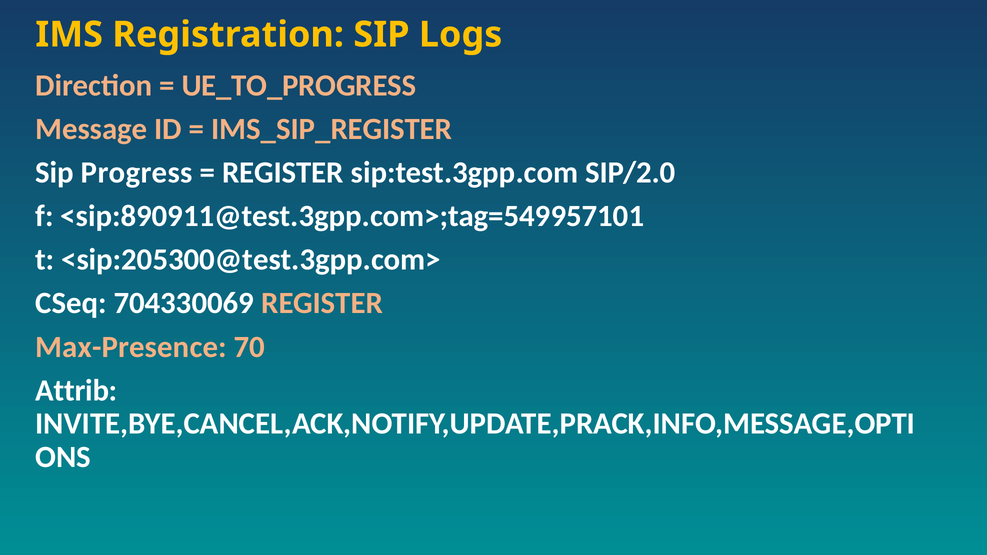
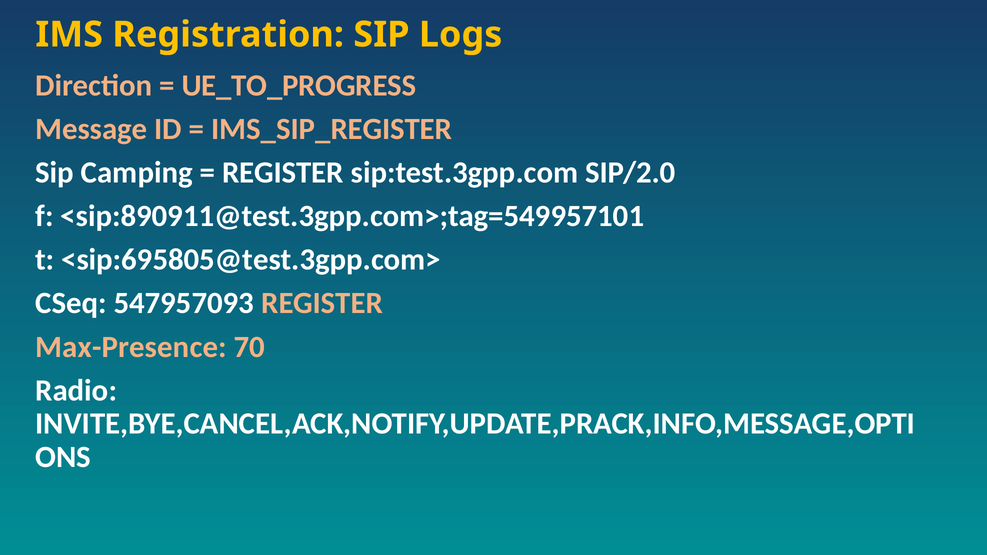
Progress: Progress -> Camping (137, 173)
<sip:205300@test.3gpp.com>: <sip:205300@test.3gpp.com> -> <sip:695805@test.3gpp.com> (251, 260)
704330069: 704330069 -> 547957093 (184, 303)
Attrib: Attrib -> Radio (76, 391)
